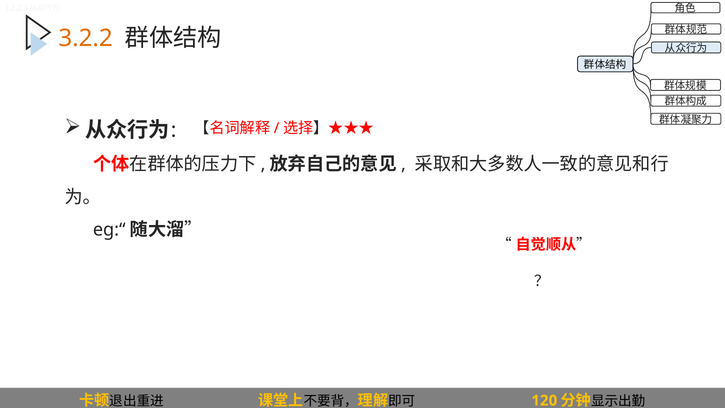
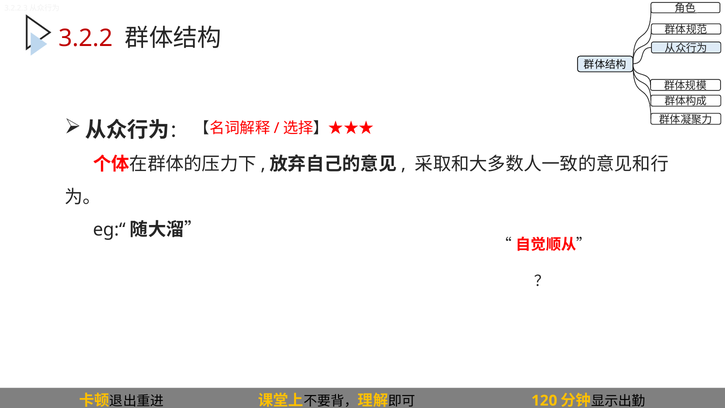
3.2.2 colour: orange -> red (86, 38)
